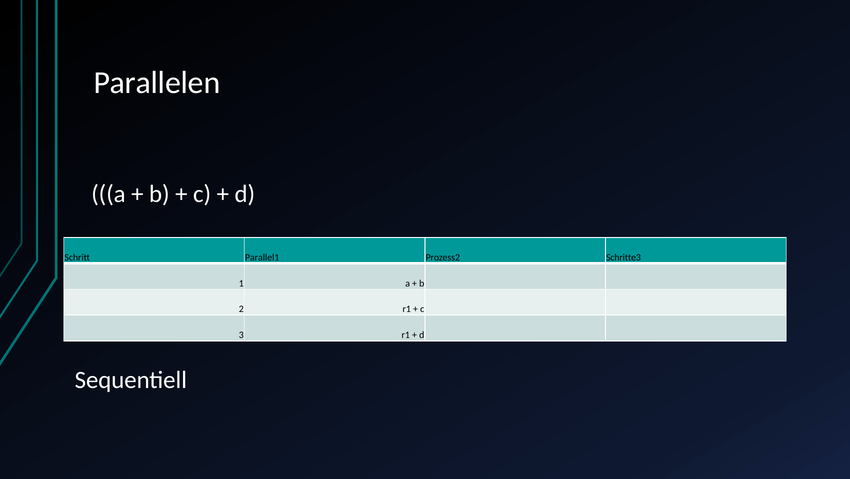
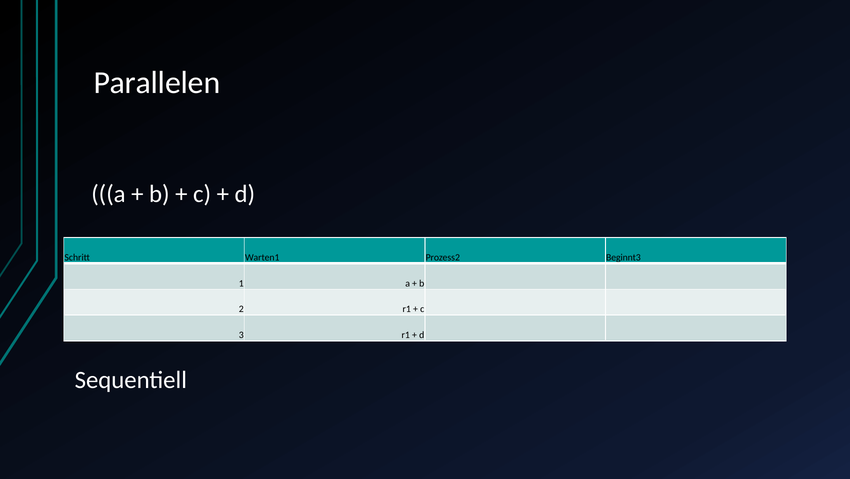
Parallel1: Parallel1 -> Warten1 (262, 257)
Schritte3: Schritte3 -> Beginnt3 (623, 257)
